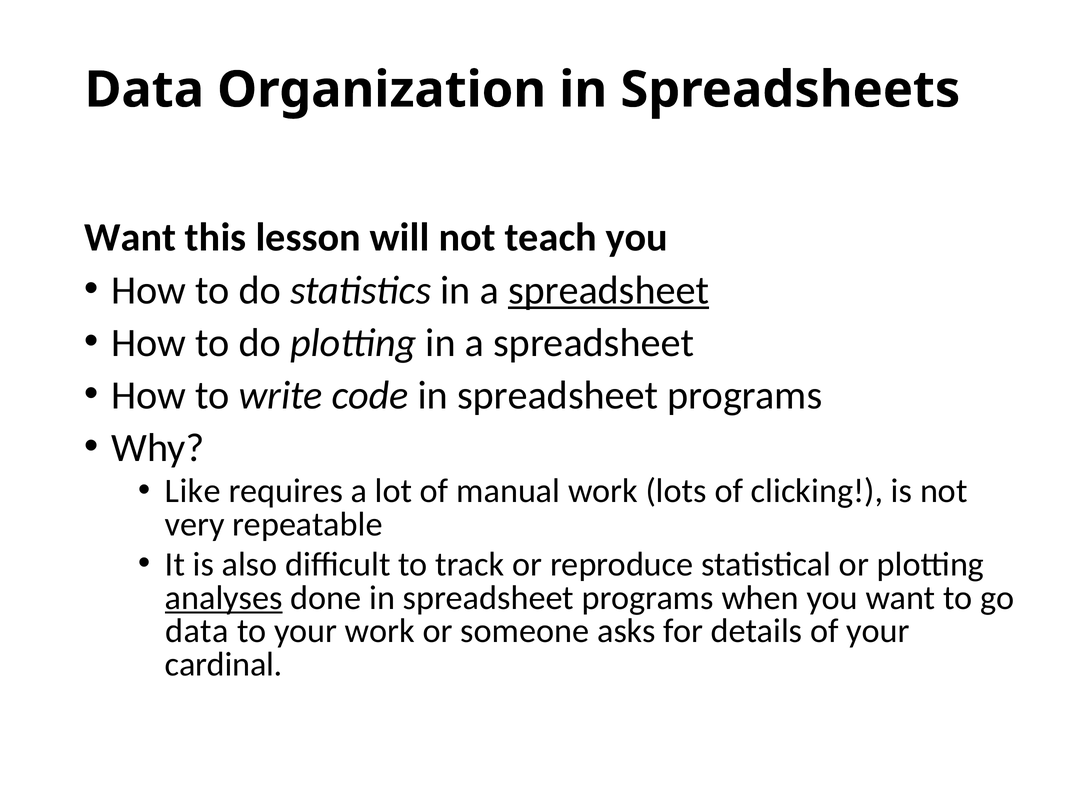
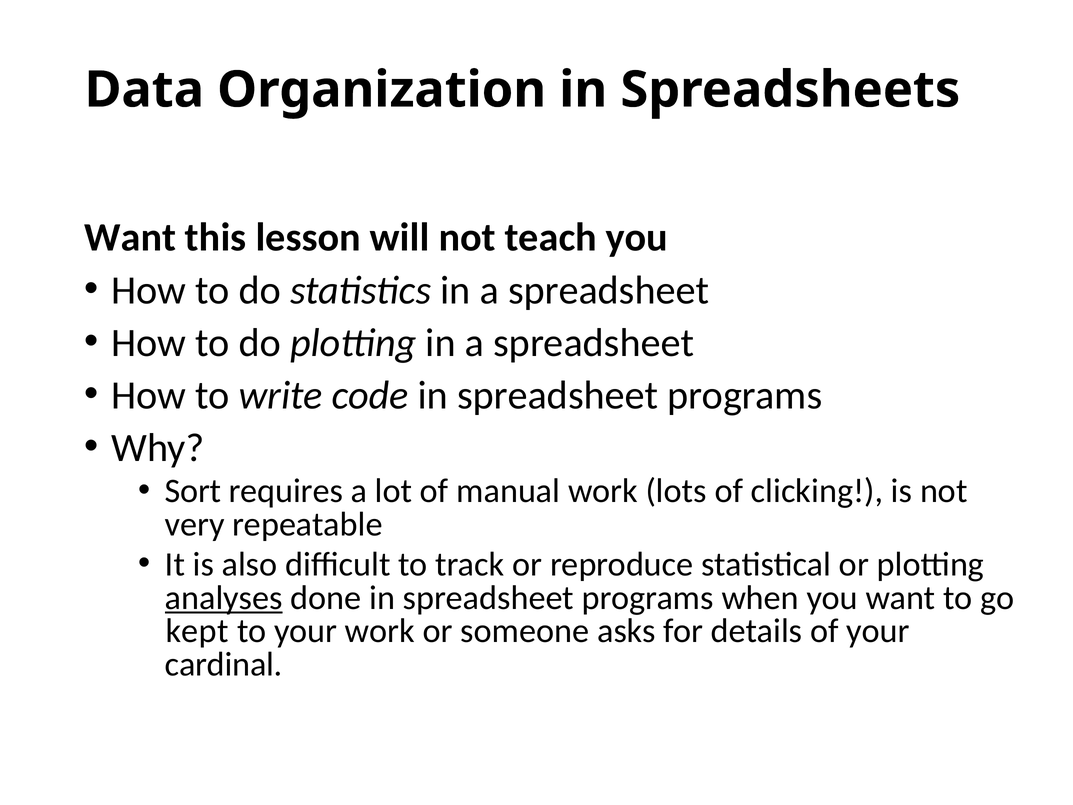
spreadsheet underline: present -> none (609, 290)
Like: Like -> Sort (193, 491)
data: data -> kept (197, 631)
